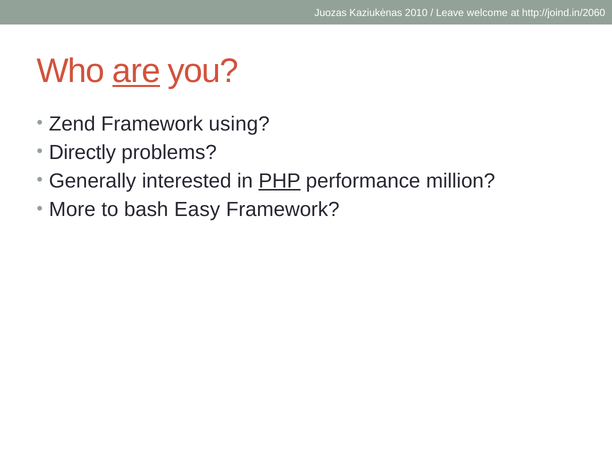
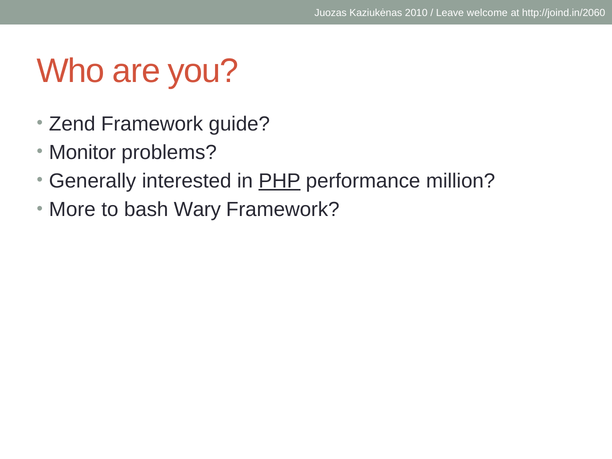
are underline: present -> none (136, 71)
using: using -> guide (239, 124)
Directly: Directly -> Monitor (82, 152)
Easy: Easy -> Wary (197, 209)
